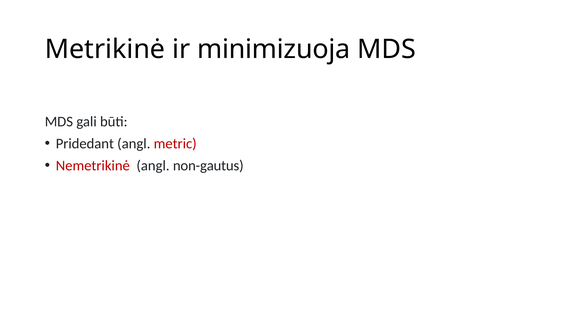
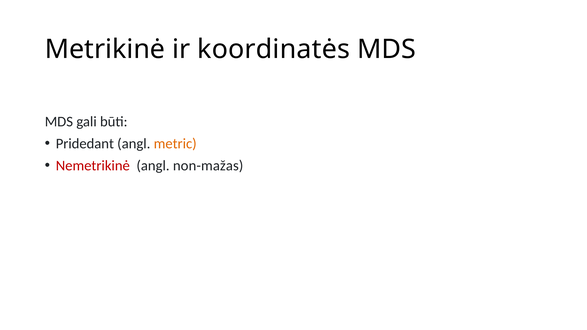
minimizuoja: minimizuoja -> koordinatės (274, 49)
metric colour: red -> orange (175, 144)
non-gautus: non-gautus -> non-mažas (208, 166)
